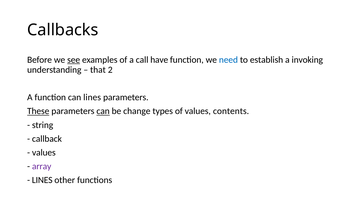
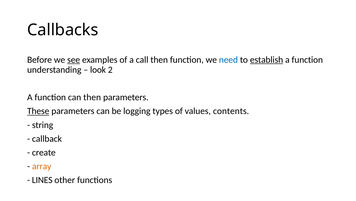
call have: have -> then (159, 60)
establish underline: none -> present (267, 60)
invoking: invoking -> function (307, 60)
that: that -> look (98, 70)
can lines: lines -> then (92, 97)
can underline: present -> none (103, 111)
change: change -> logging (137, 111)
values: values -> create (44, 152)
array colour: purple -> orange (42, 166)
